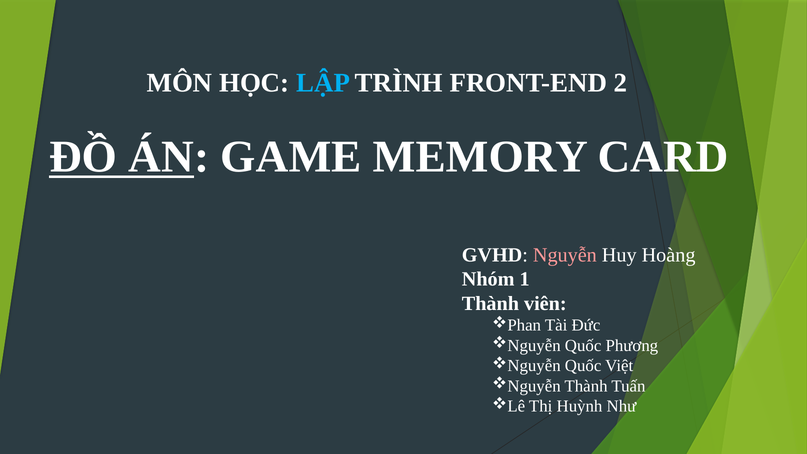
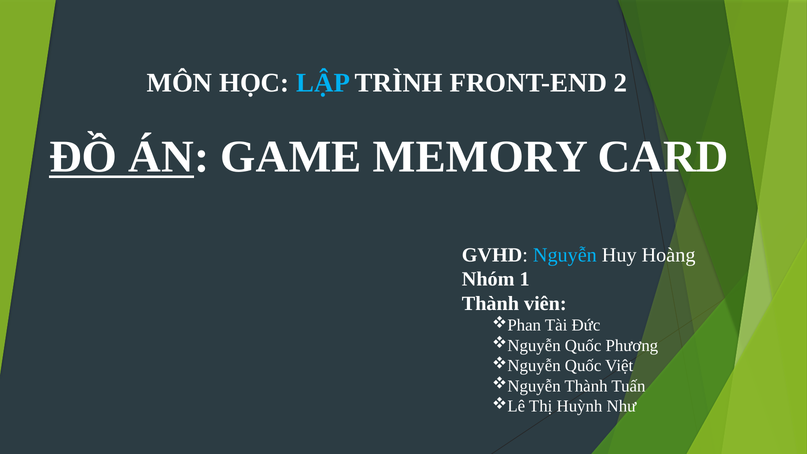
Nguyễn colour: pink -> light blue (565, 255)
